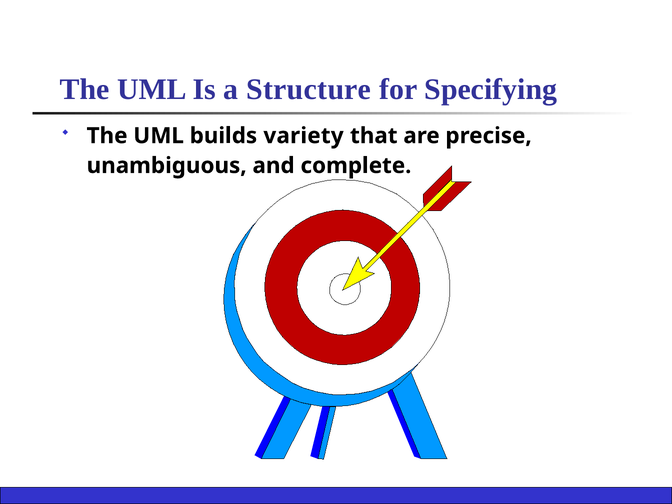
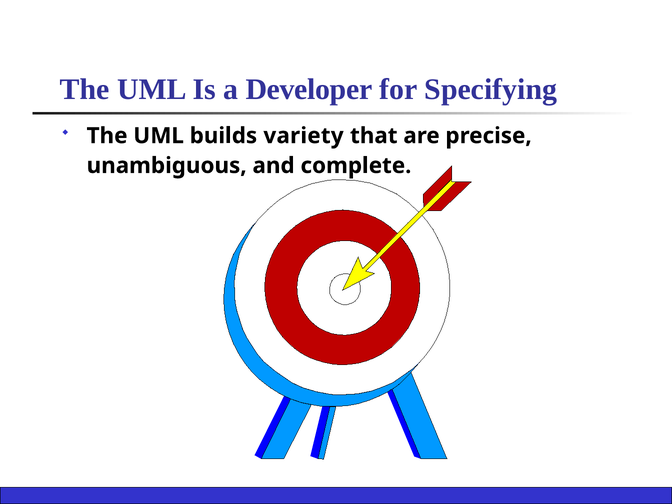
Structure: Structure -> Developer (309, 89)
